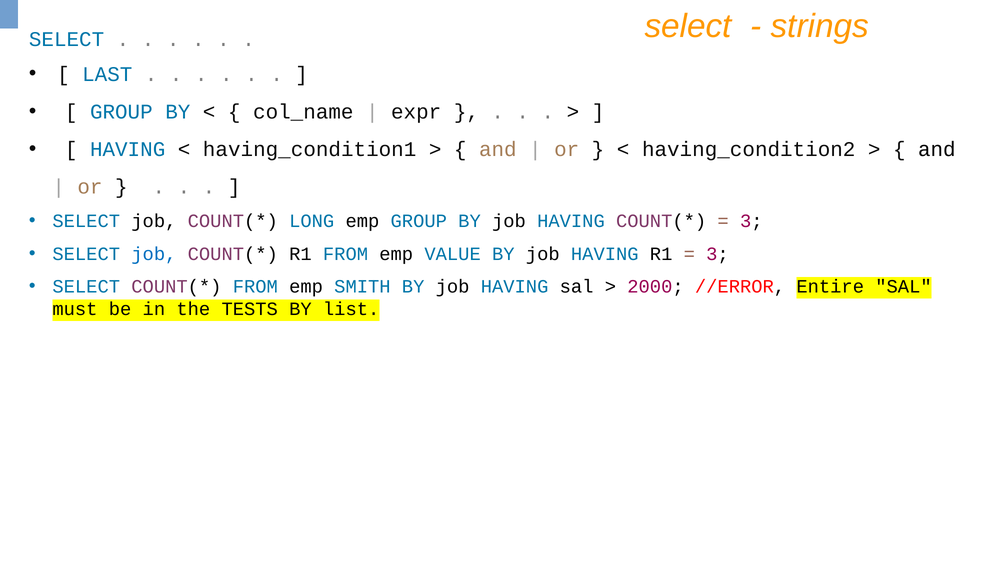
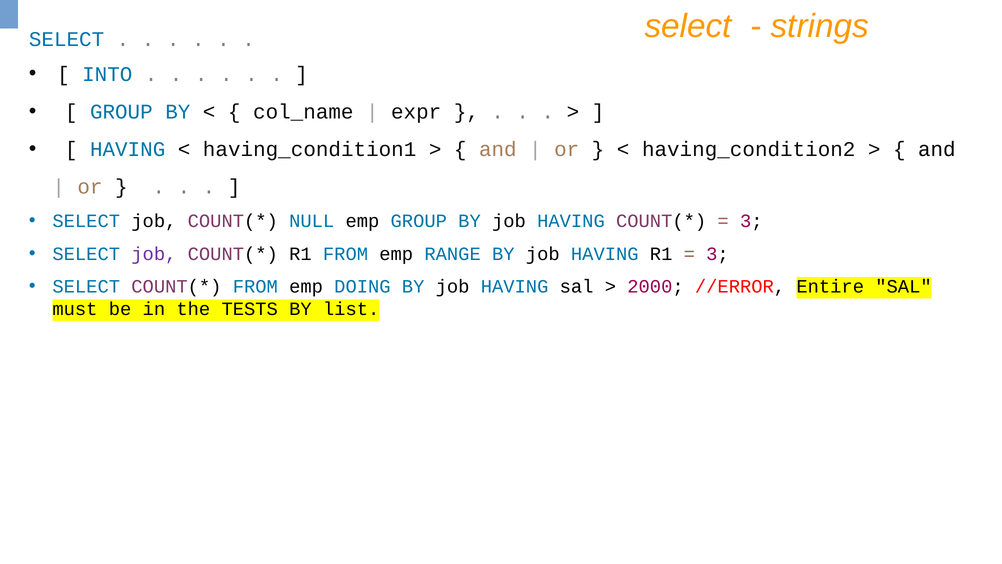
LAST: LAST -> INTO (107, 74)
LONG: LONG -> NULL (312, 221)
job colour: blue -> purple (154, 254)
VALUE: VALUE -> RANGE (453, 254)
SMITH: SMITH -> DOING (362, 286)
